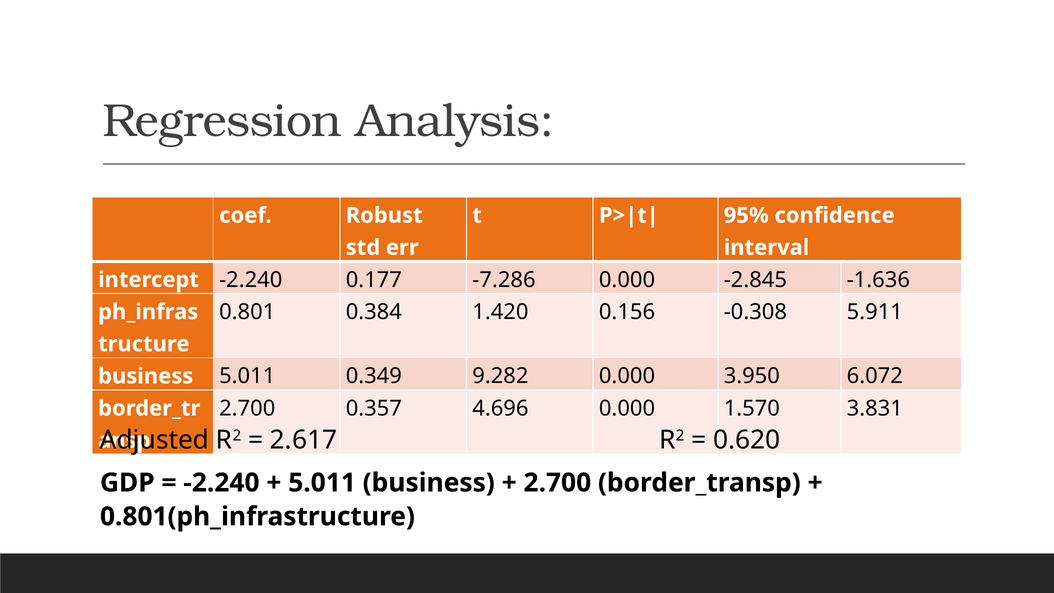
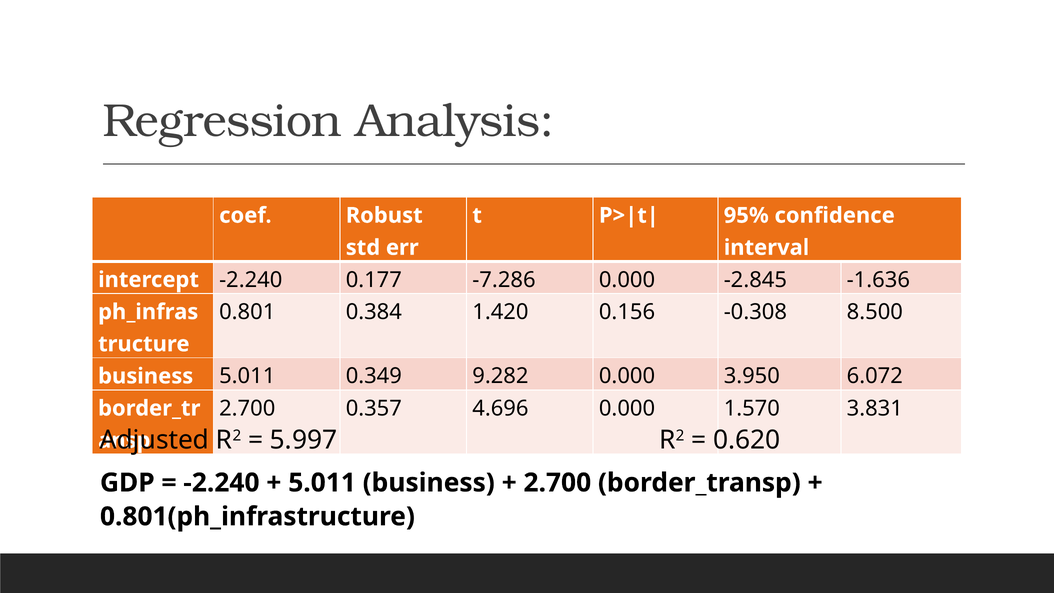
5.911: 5.911 -> 8.500 (875, 312)
2.617: 2.617 -> 5.997 (304, 440)
